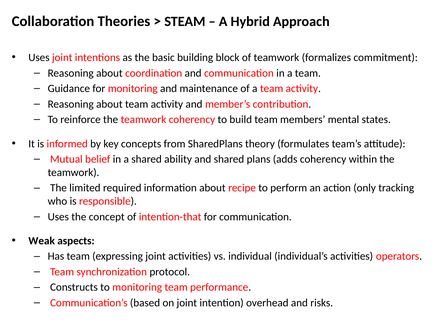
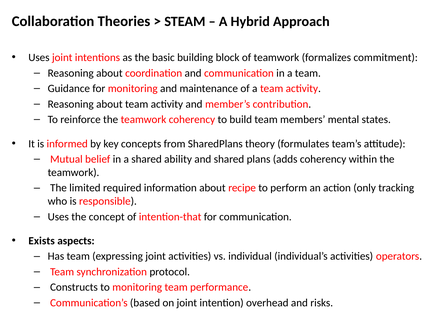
Weak: Weak -> Exists (42, 240)
